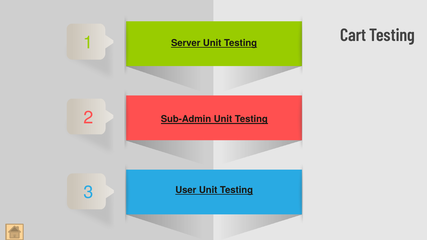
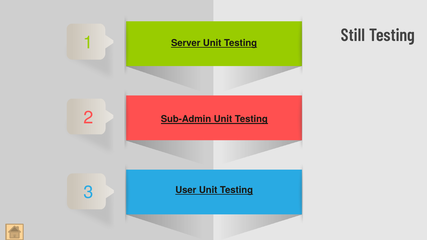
Cart: Cart -> Still (353, 35)
